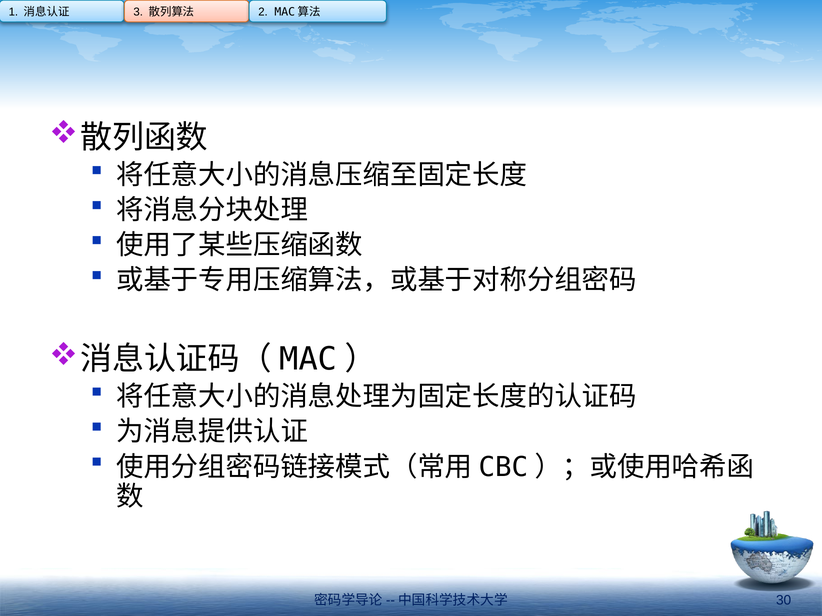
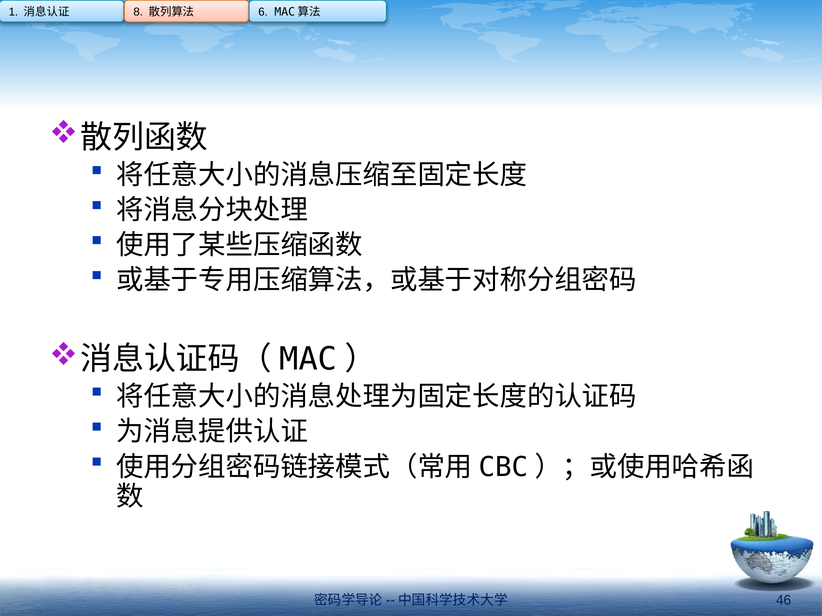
3: 3 -> 8 (138, 12)
2: 2 -> 6 (263, 12)
30: 30 -> 46 (784, 601)
